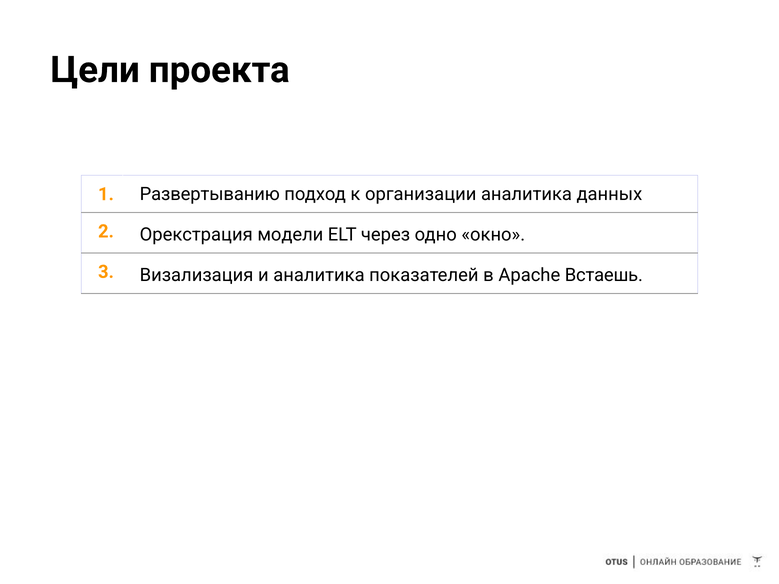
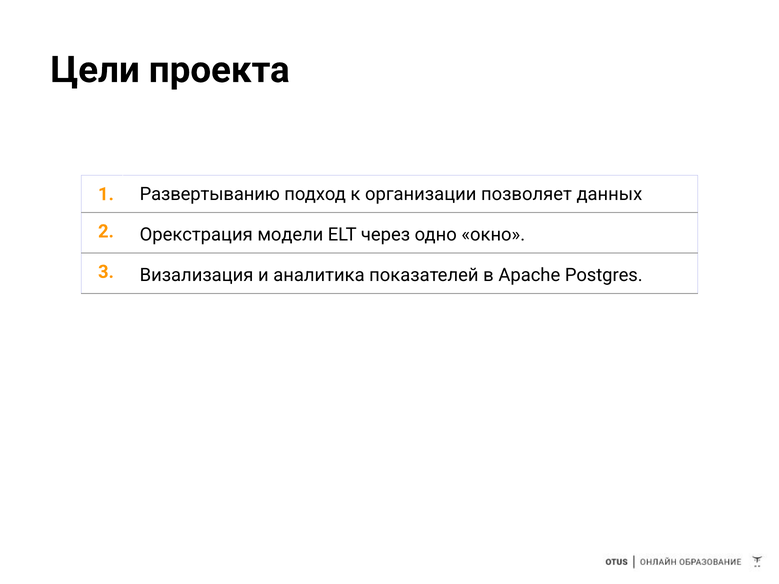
организации аналитика: аналитика -> позволяет (526, 194)
Встаешь: Встаешь -> Postgres (604, 275)
